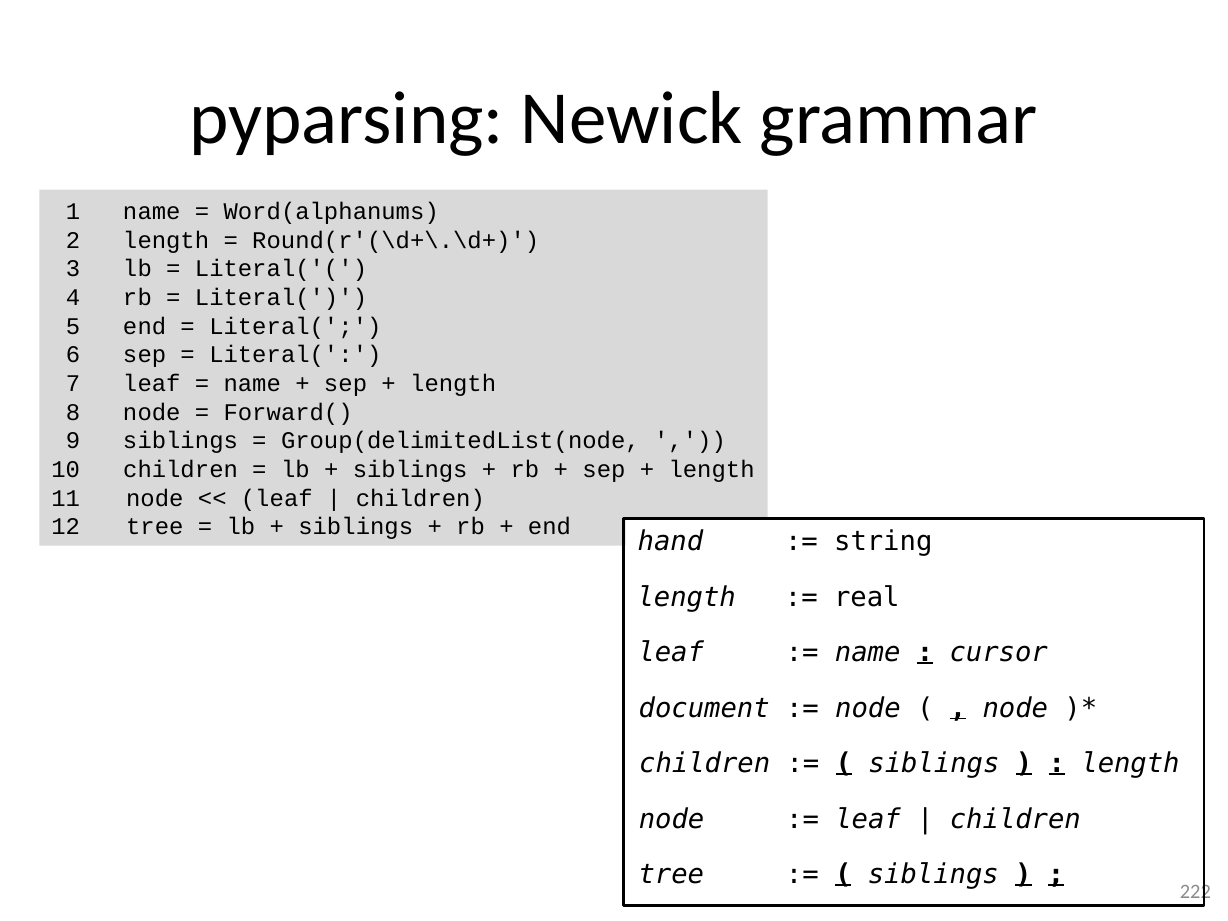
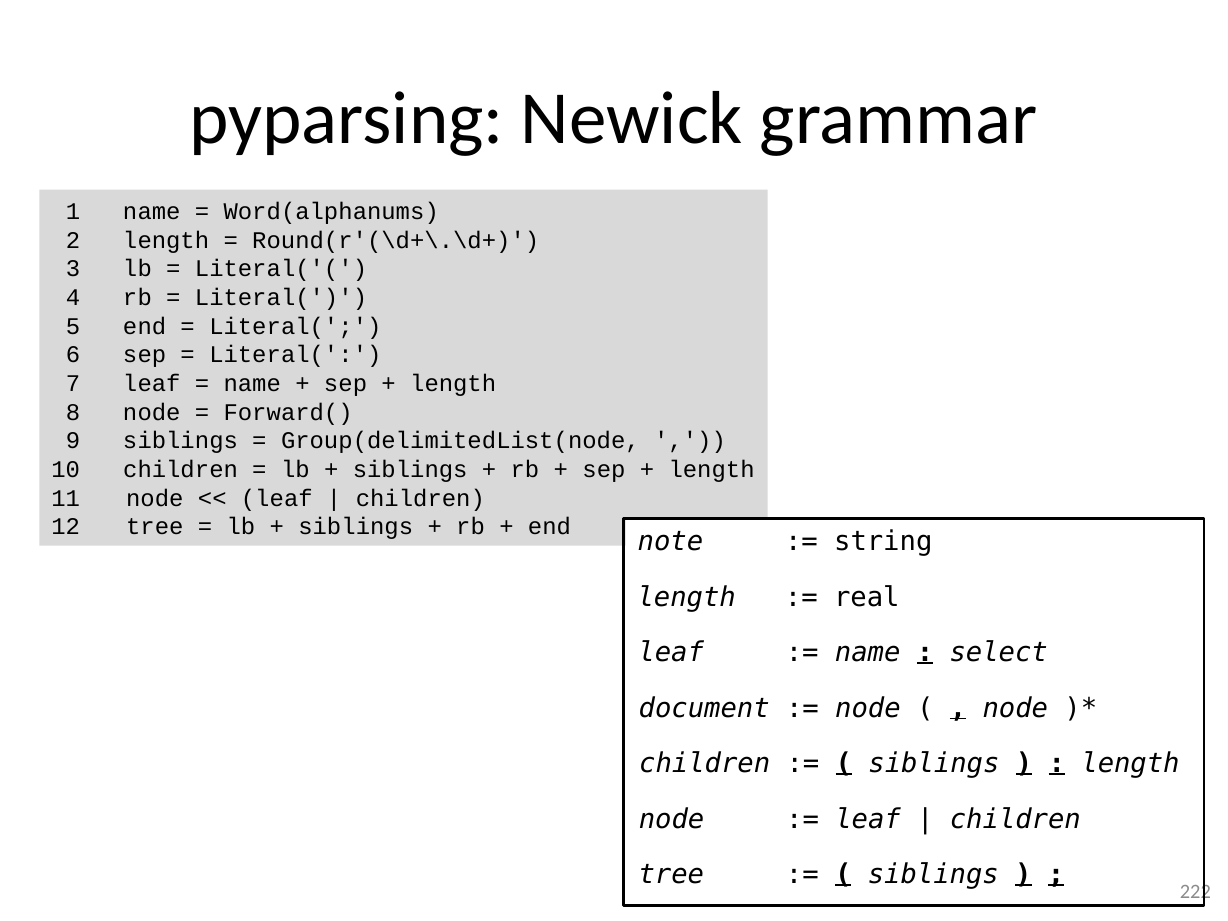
hand: hand -> note (670, 542)
cursor: cursor -> select (999, 653)
